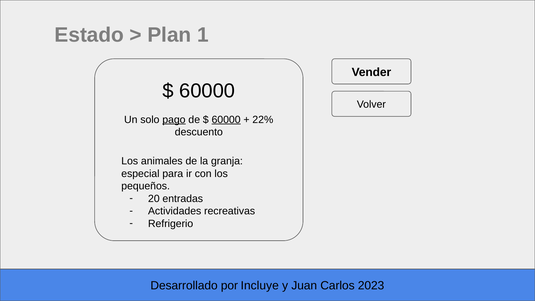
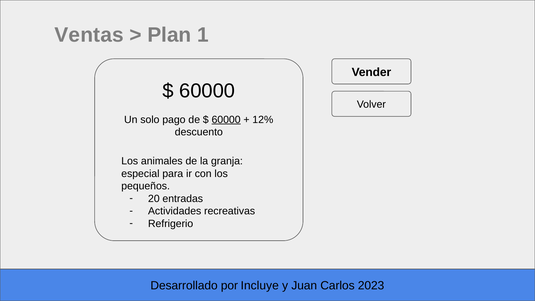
Estado: Estado -> Ventas (89, 35)
pago underline: present -> none (174, 120)
22%: 22% -> 12% (263, 120)
